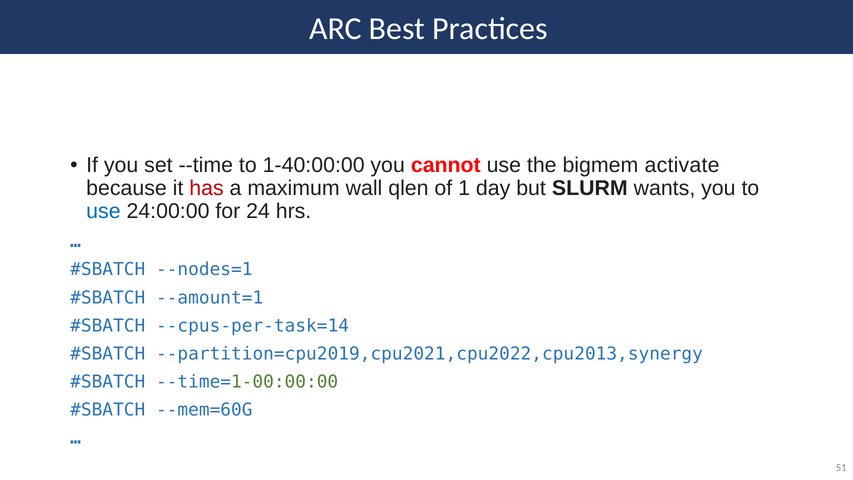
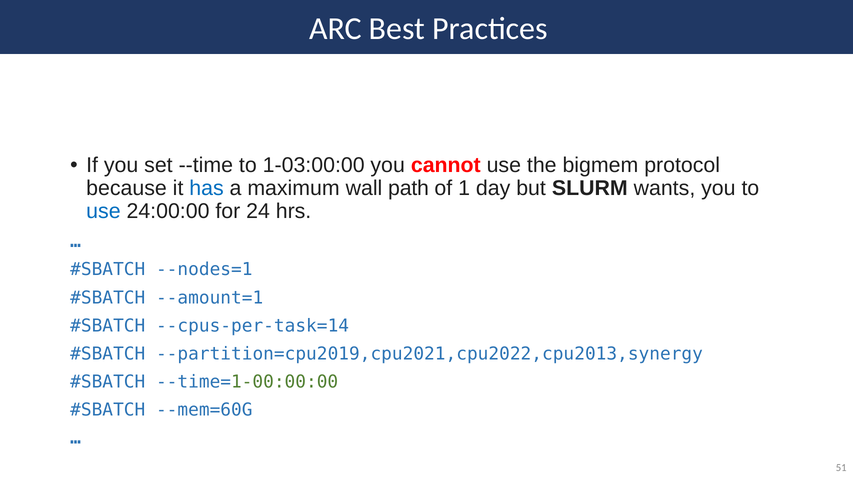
1-40:00:00: 1-40:00:00 -> 1-03:00:00 (314, 165)
activate: activate -> protocol (682, 165)
has colour: red -> blue (207, 188)
qlen: qlen -> path (409, 188)
